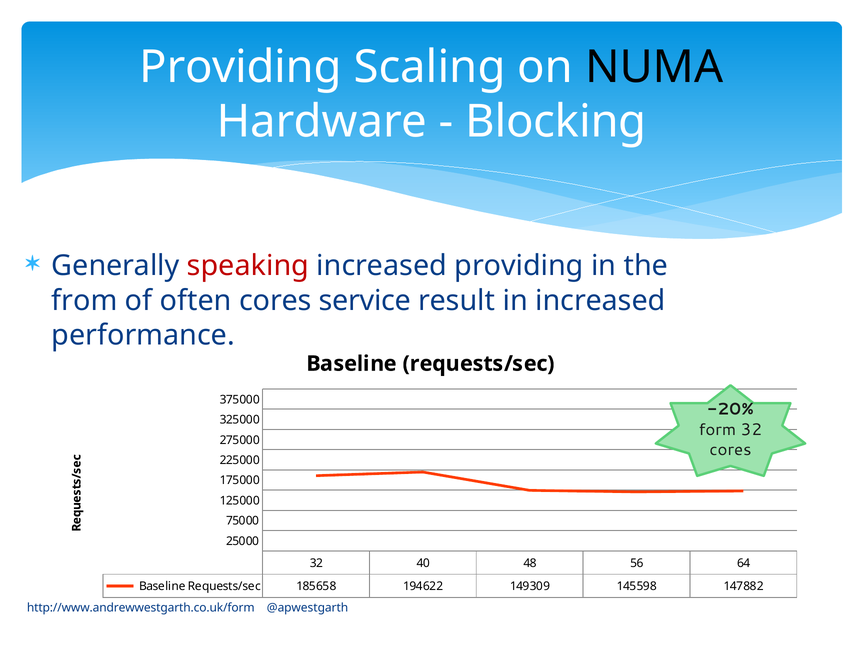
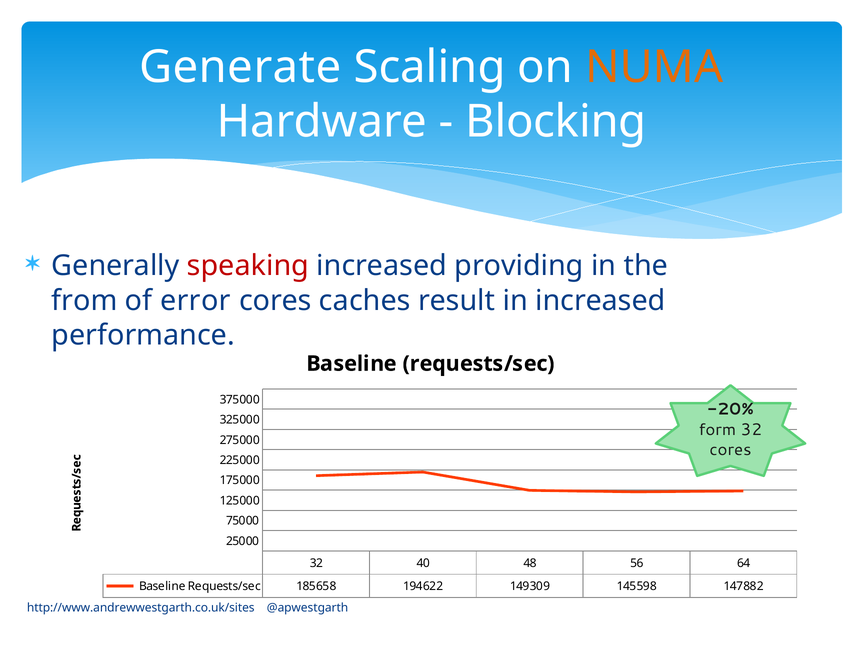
Providing: Providing -> Generate (240, 67)
NUMA colour: black -> orange (654, 67)
often: often -> error (196, 300)
service: service -> caches (365, 300)
http://www.andrewwestgarth.co.uk/form: http://www.andrewwestgarth.co.uk/form -> http://www.andrewwestgarth.co.uk/sites (141, 607)
